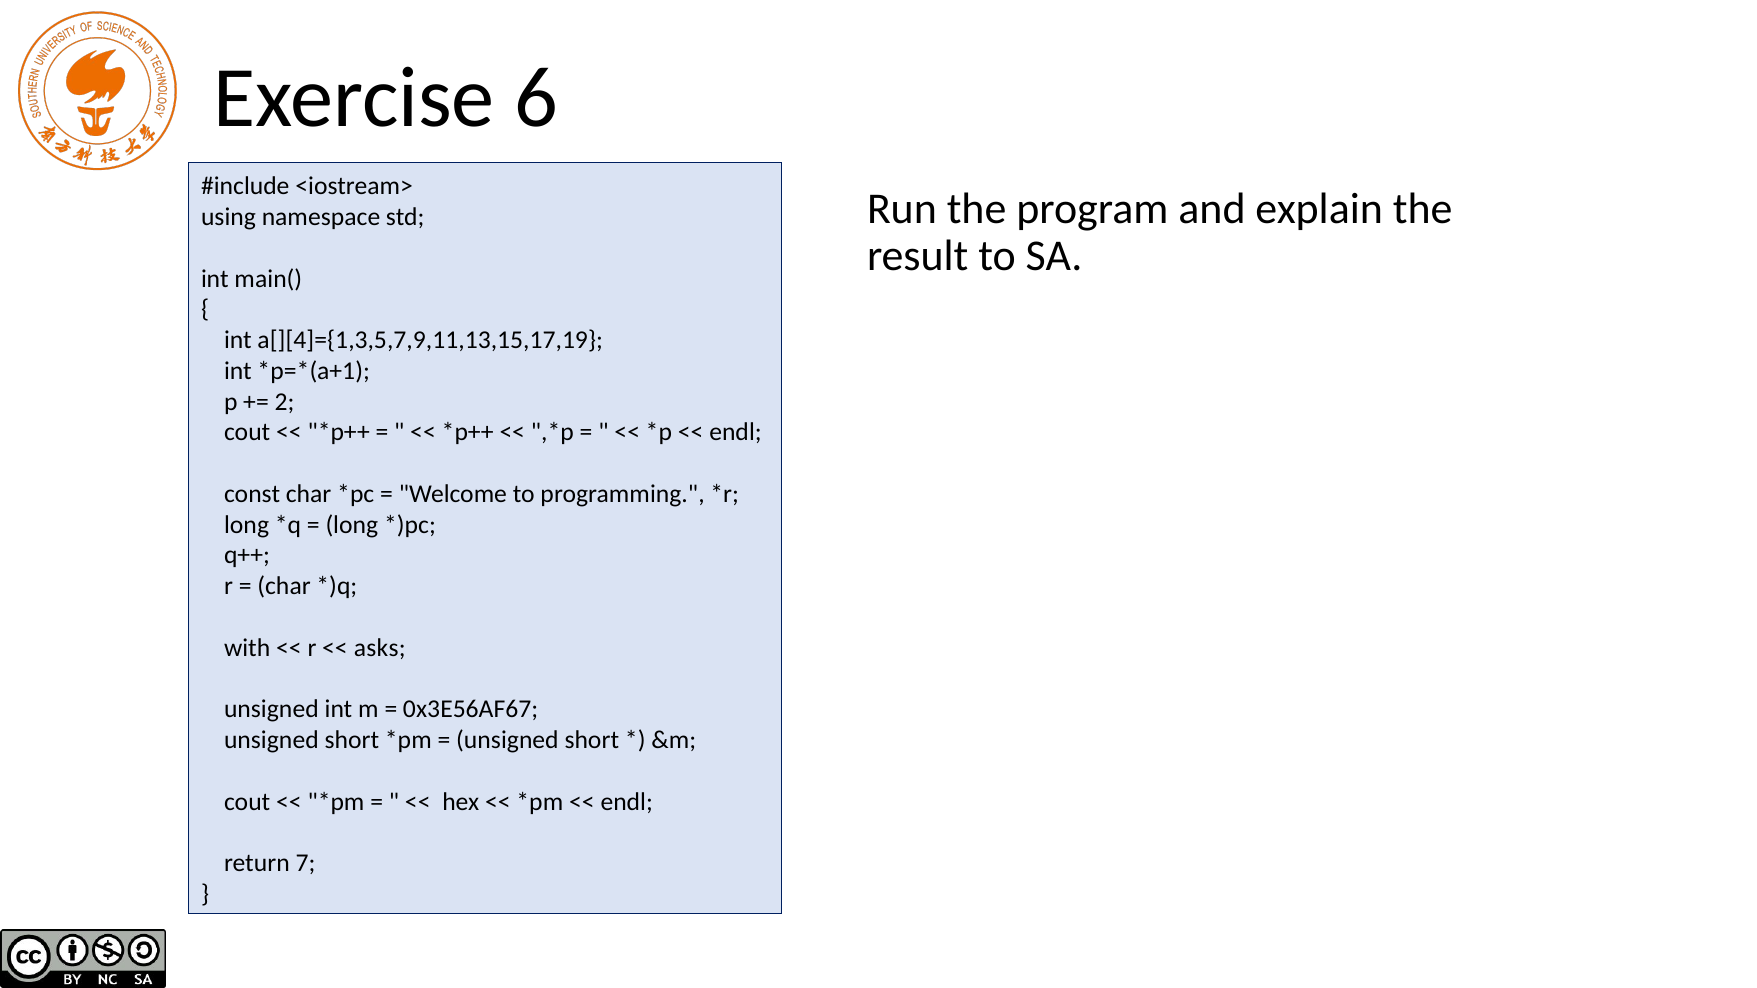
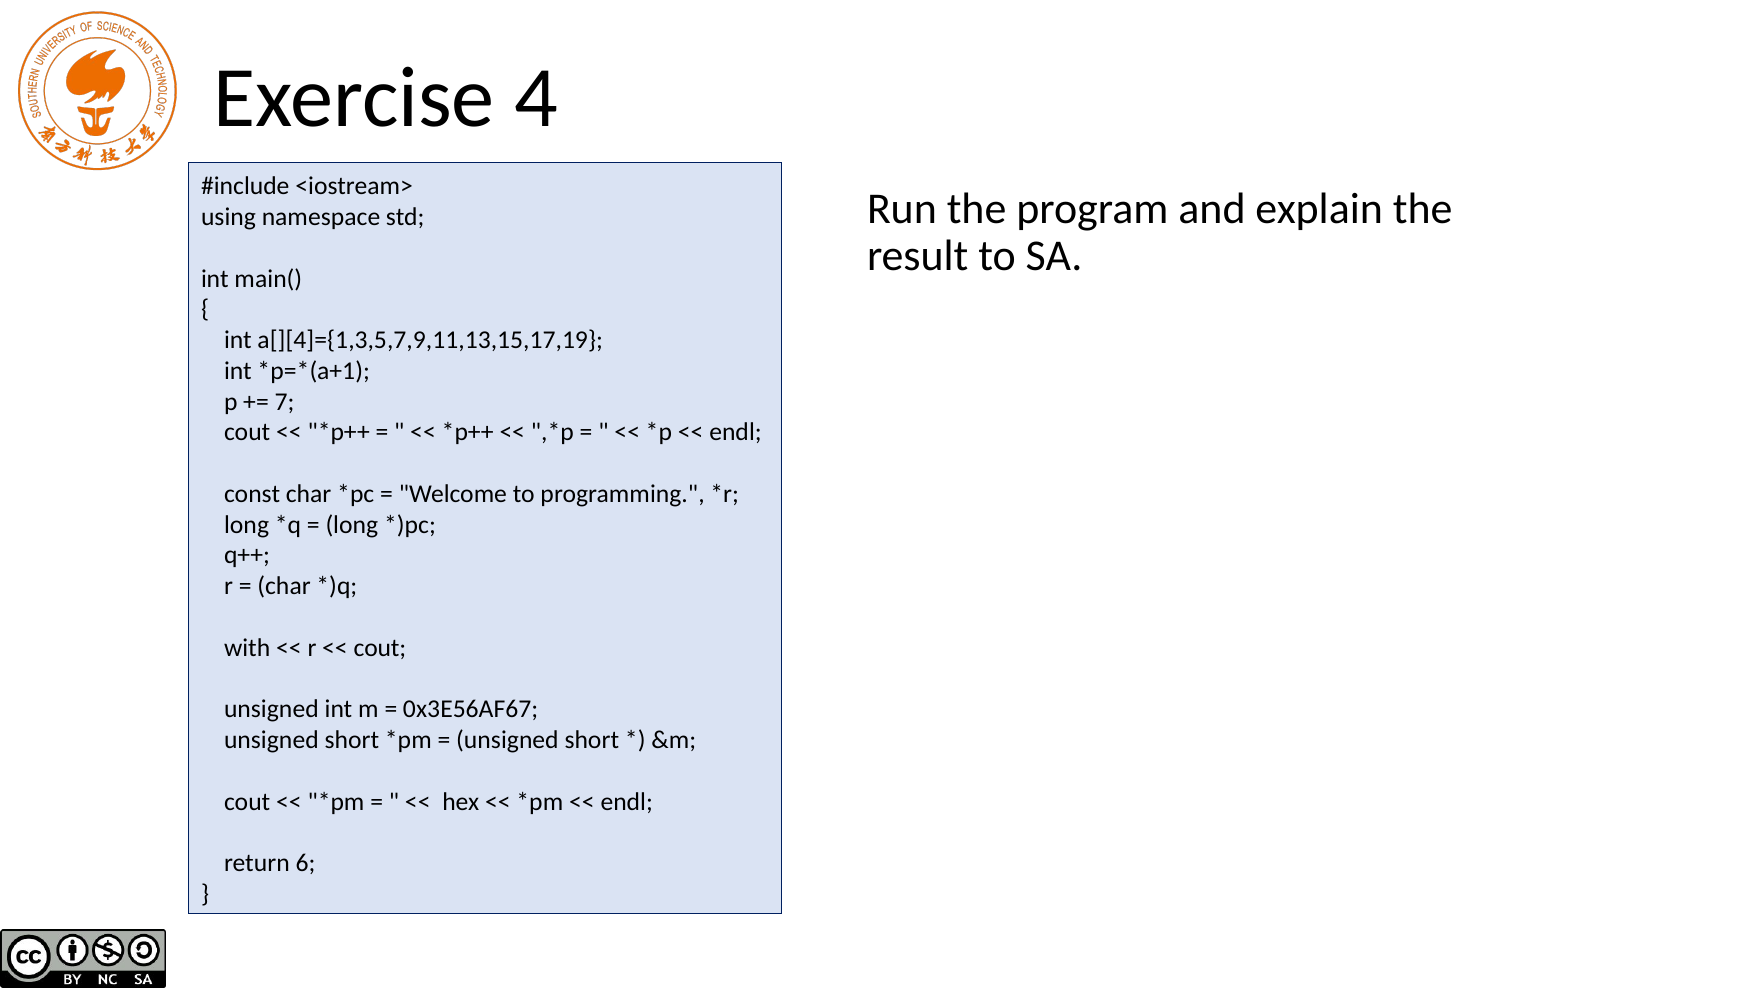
6: 6 -> 4 (536, 98)
2: 2 -> 7 (285, 402)
asks: asks -> cout (380, 648)
7: 7 -> 6 (306, 863)
